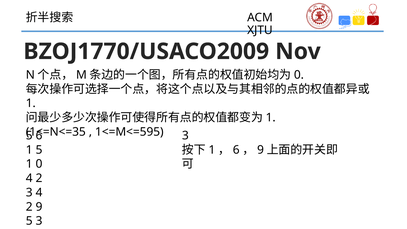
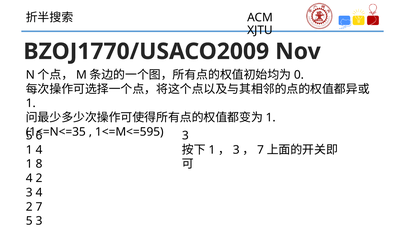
6: 6 -> 3 (236, 150)
9: 9 -> 7 (261, 150)
1 5: 5 -> 4 (39, 150)
1 0: 0 -> 8 (39, 164)
2 9: 9 -> 7 (39, 207)
